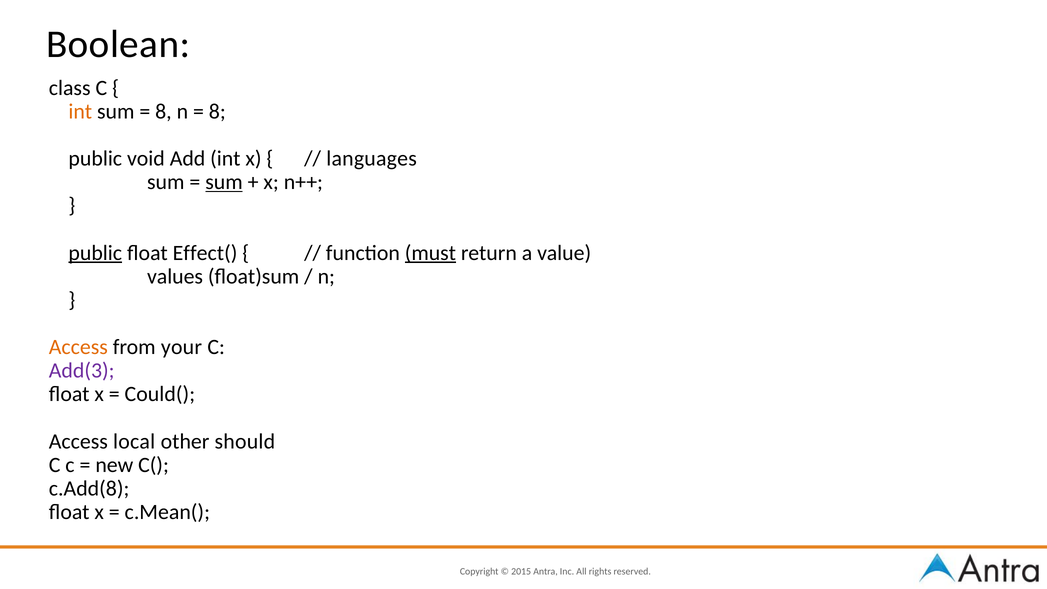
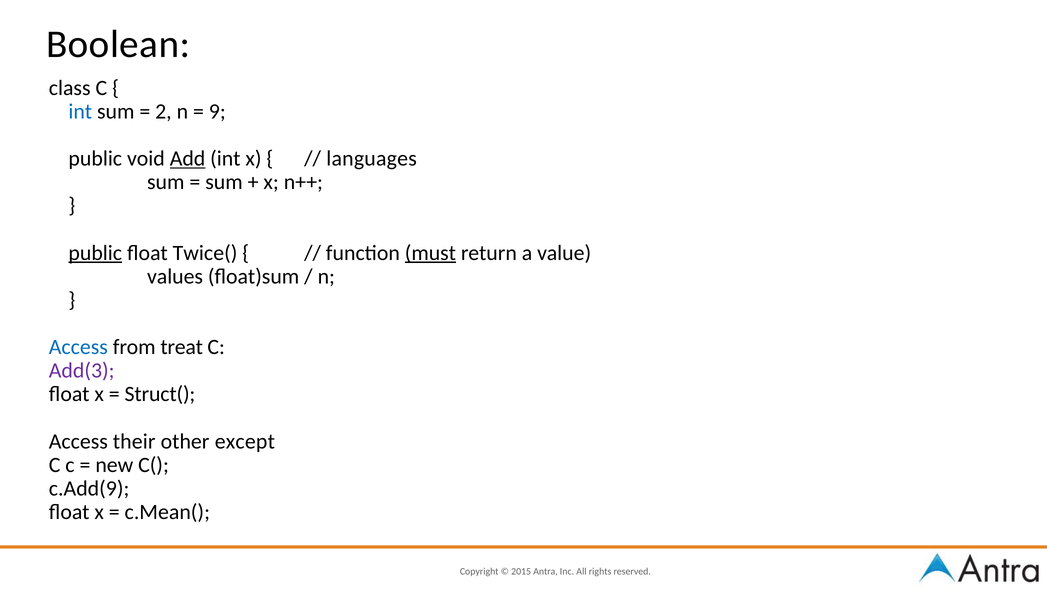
int colour: orange -> blue (80, 112)
8: 8 -> 2 (163, 112)
8: 8 -> 9 (217, 112)
Add underline: none -> present (188, 159)
sum underline: present -> none (224, 182)
Effect(: Effect( -> Twice( (205, 253)
Access colour: orange -> blue (78, 347)
your: your -> treat (182, 347)
Could(: Could( -> Struct( (160, 394)
local: local -> their (134, 441)
should: should -> except (245, 441)
c.Add(8: c.Add(8 -> c.Add(9 (89, 489)
